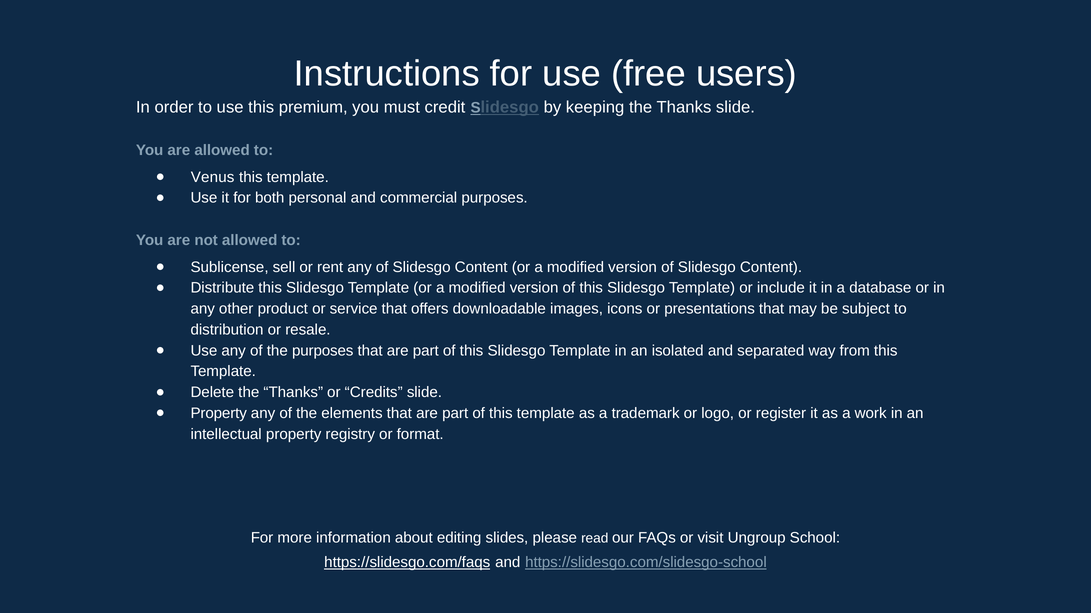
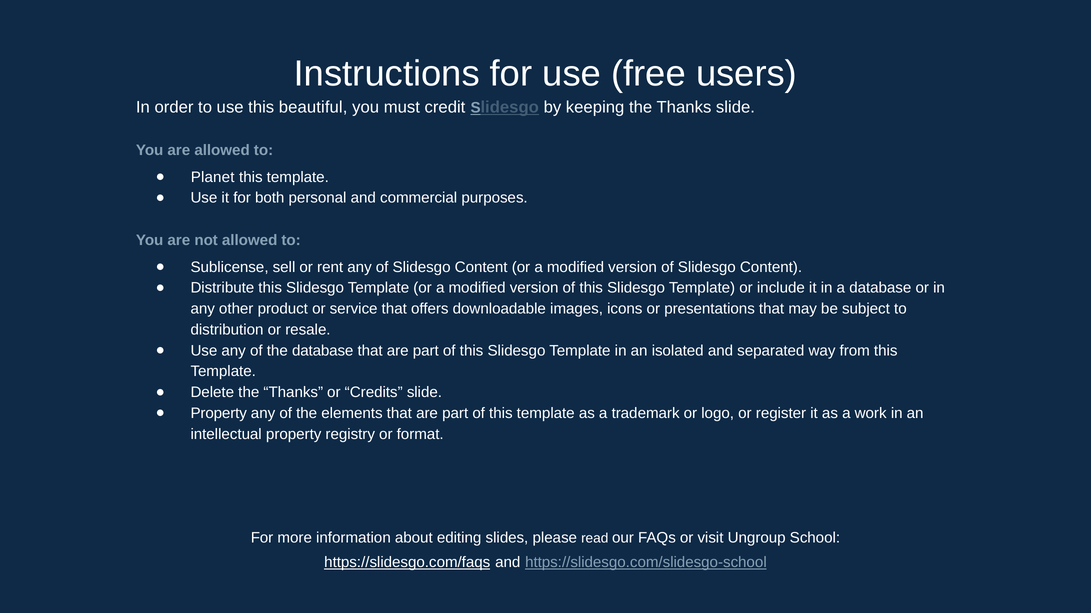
premium: premium -> beautiful (313, 107)
Venus: Venus -> Planet (213, 177)
the purposes: purposes -> database (323, 351)
